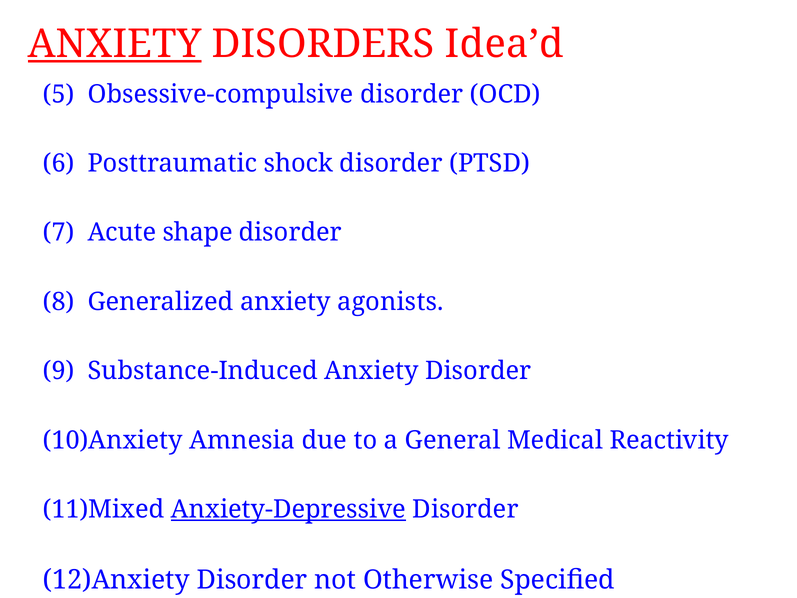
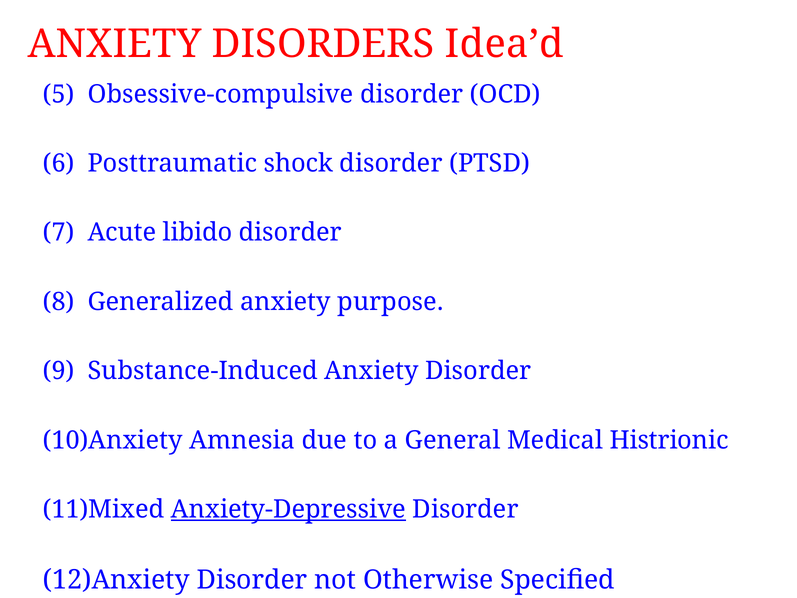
ANXIETY underline: present -> none (115, 44)
shape: shape -> libido (198, 232)
agonists: agonists -> purpose (390, 302)
Reactivity: Reactivity -> Histrionic (669, 440)
